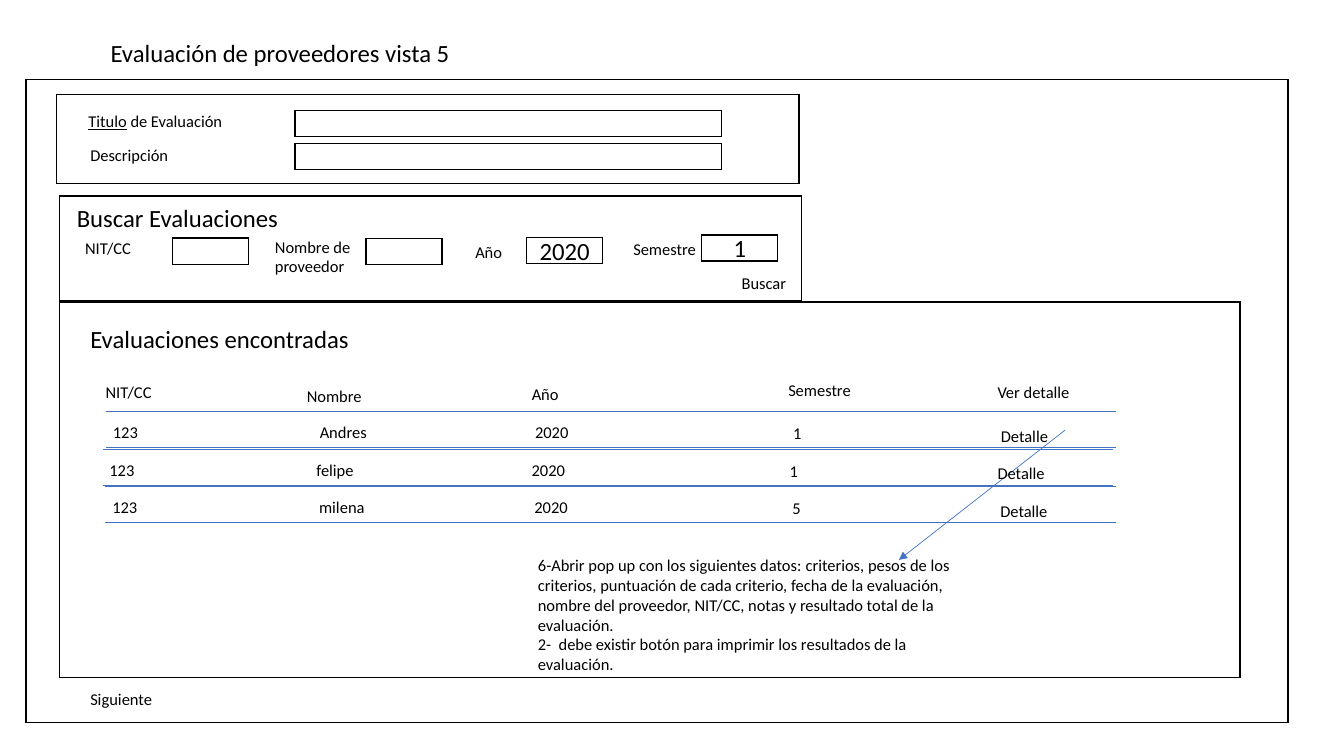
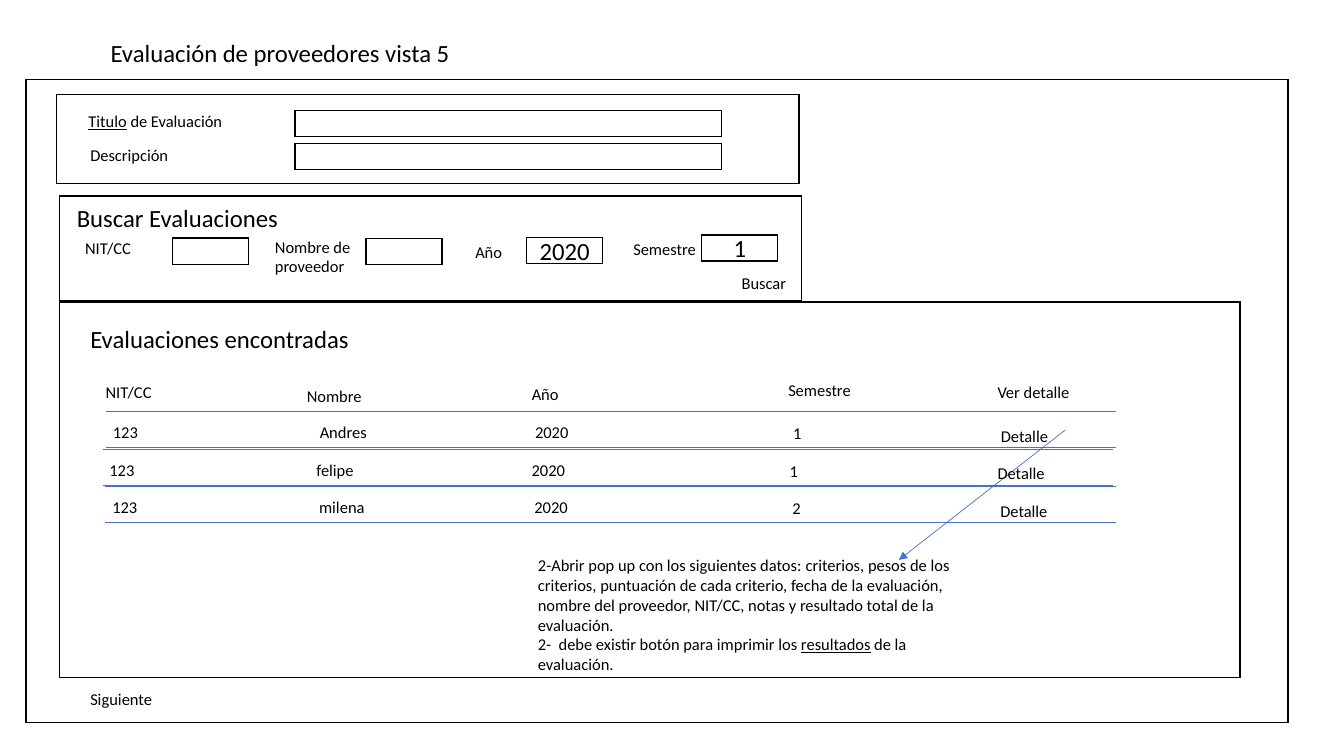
2020 5: 5 -> 2 (797, 509)
6-Abrir: 6-Abrir -> 2-Abrir (561, 566)
resultados underline: none -> present (836, 645)
